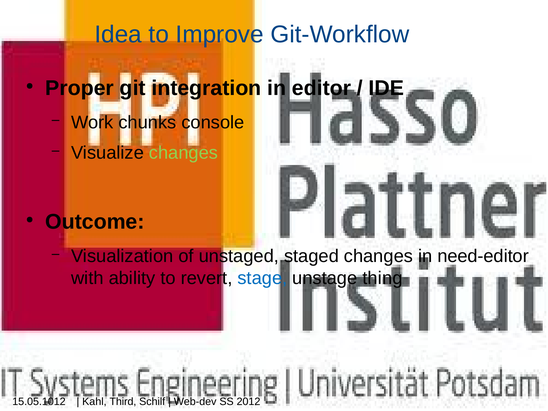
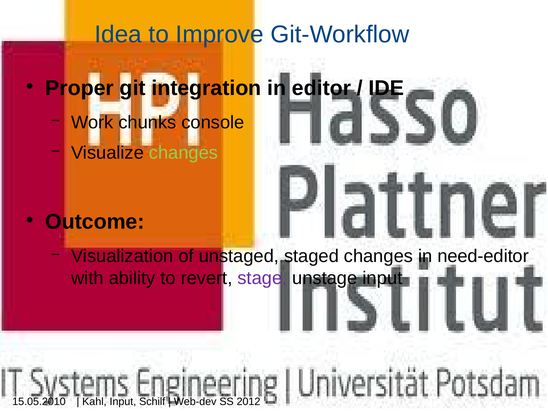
stage colour: blue -> purple (262, 278)
unstage thing: thing -> input (383, 278)
15.05.1012: 15.05.1012 -> 15.05.2010 (39, 402)
Kahl Third: Third -> Input (123, 402)
